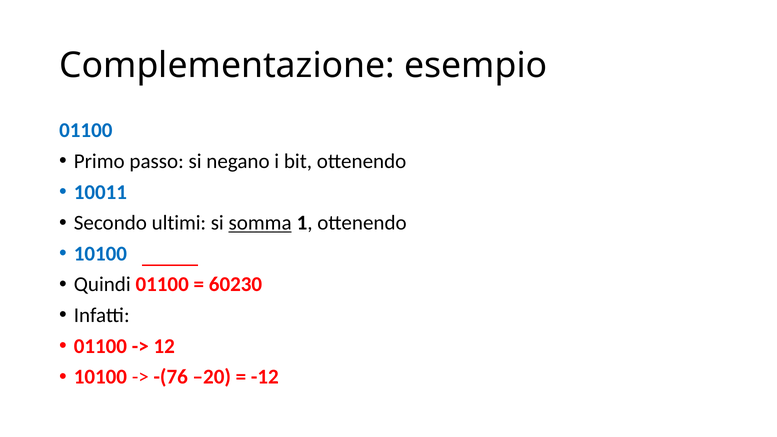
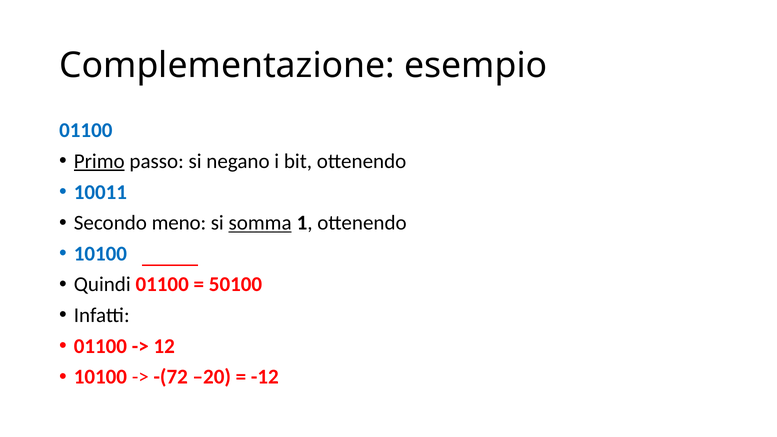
Primo underline: none -> present (99, 161)
ultimi: ultimi -> meno (179, 223)
60230: 60230 -> 50100 (236, 285)
-(76: -(76 -> -(72 (171, 377)
